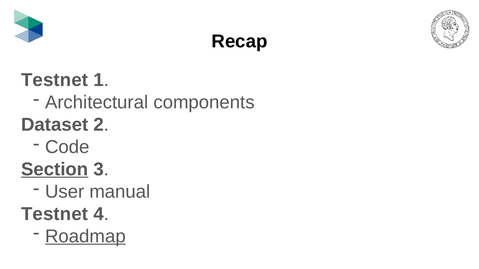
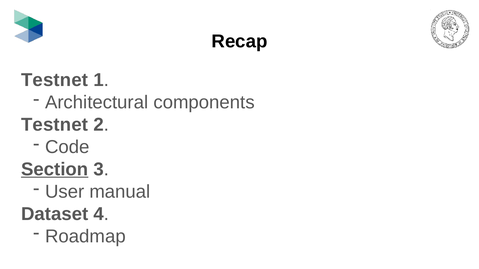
Dataset: Dataset -> Testnet (55, 125)
Testnet: Testnet -> Dataset (55, 214)
Roadmap underline: present -> none (85, 237)
